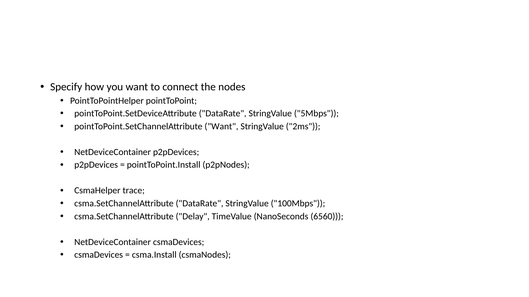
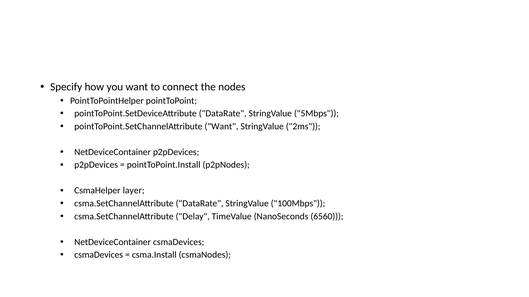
trace: trace -> layer (134, 191)
